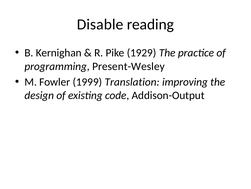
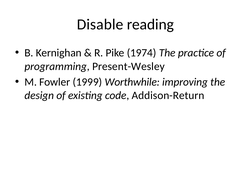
1929: 1929 -> 1974 (142, 53)
Translation: Translation -> Worthwhile (132, 82)
Addison-Output: Addison-Output -> Addison-Return (168, 95)
